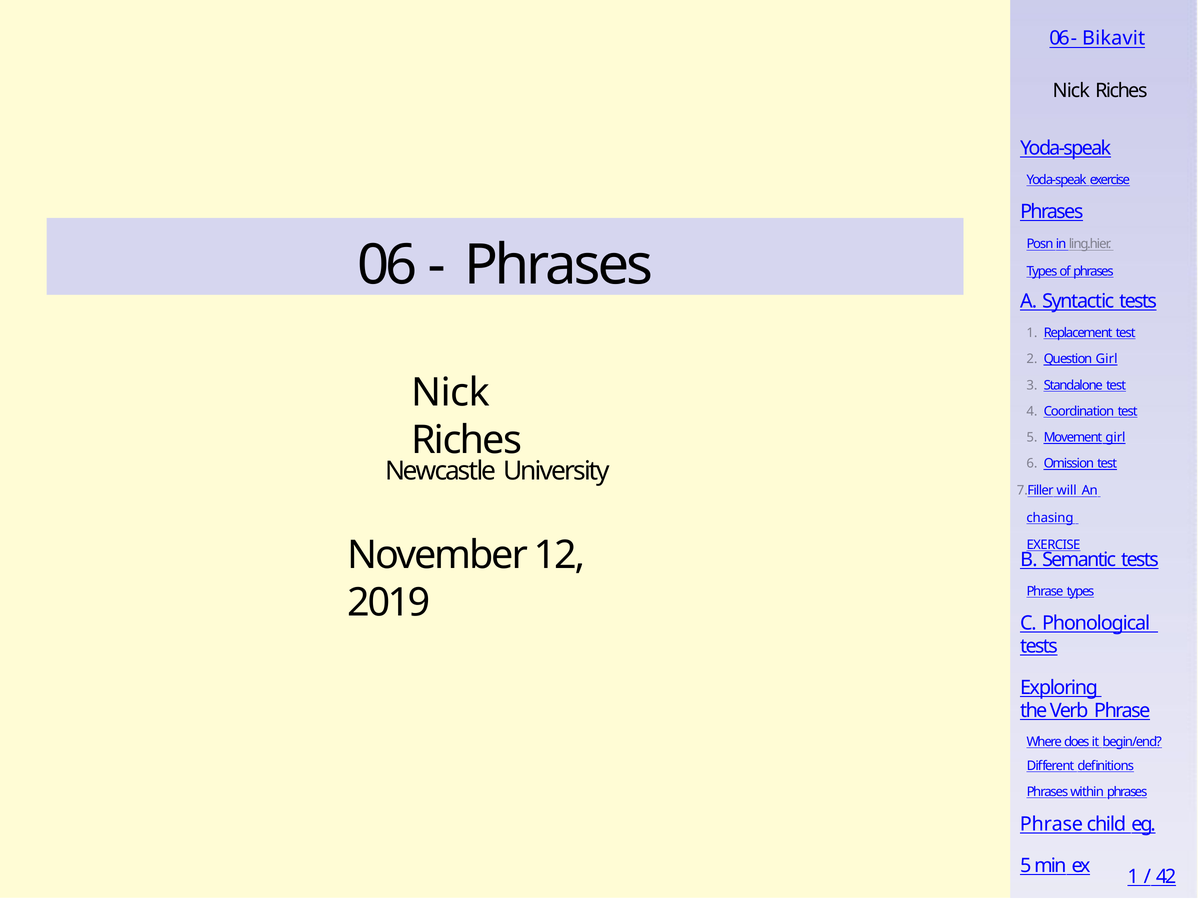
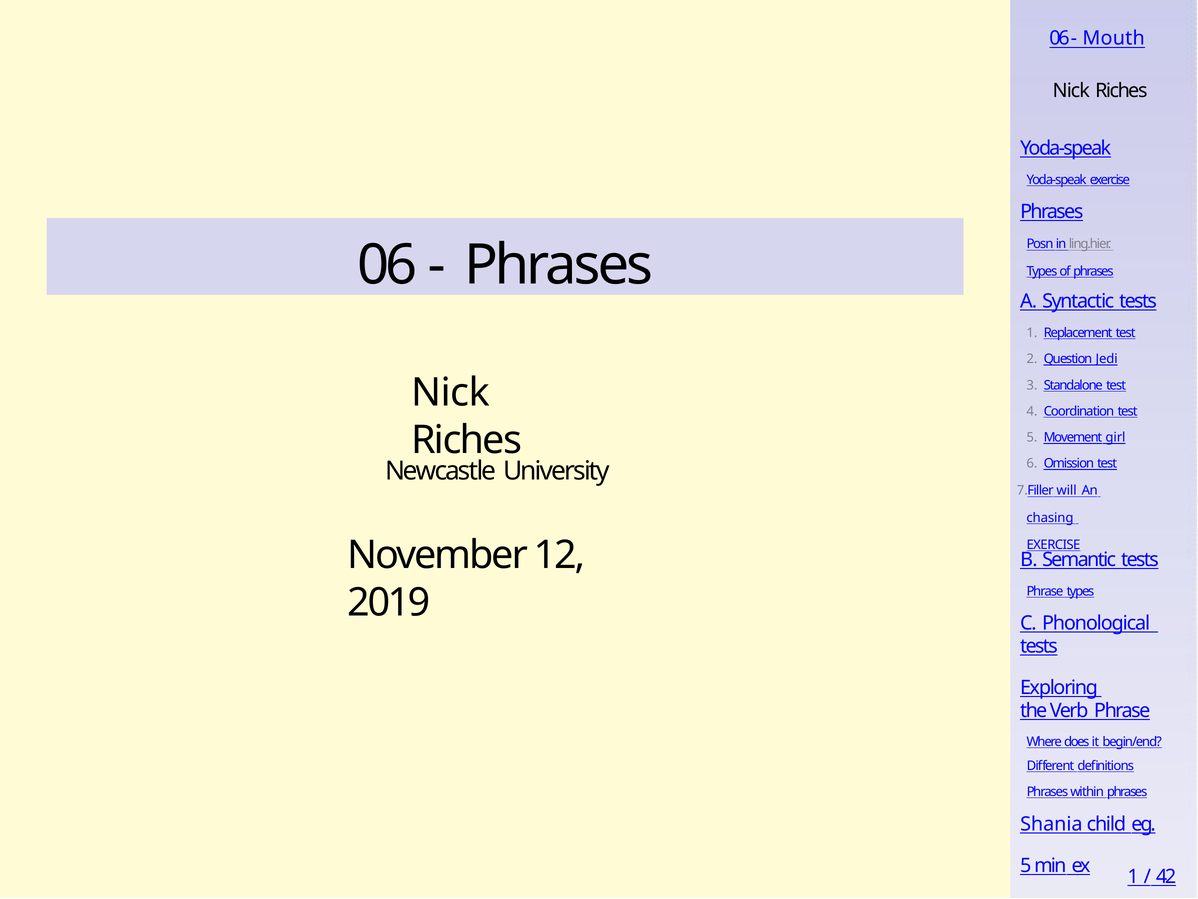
Bikavit: Bikavit -> Mouth (1114, 38)
Question Girl: Girl -> Jedi (1107, 359)
Phrase: Phrase -> Shania (1051, 824)
